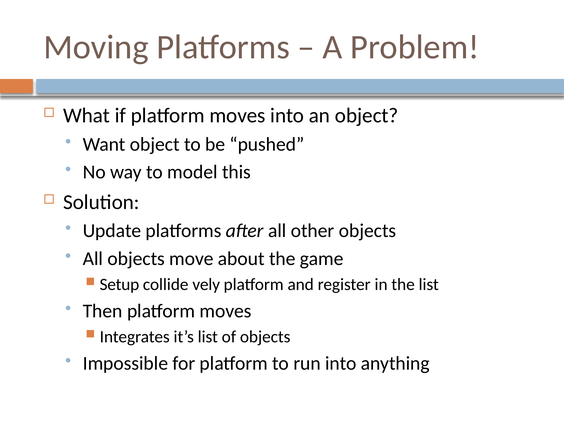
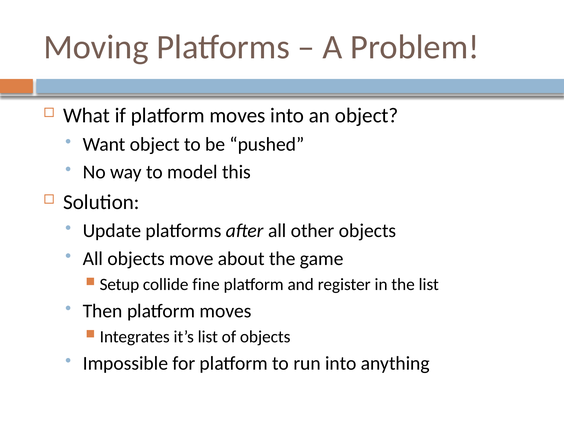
vely: vely -> fine (206, 284)
